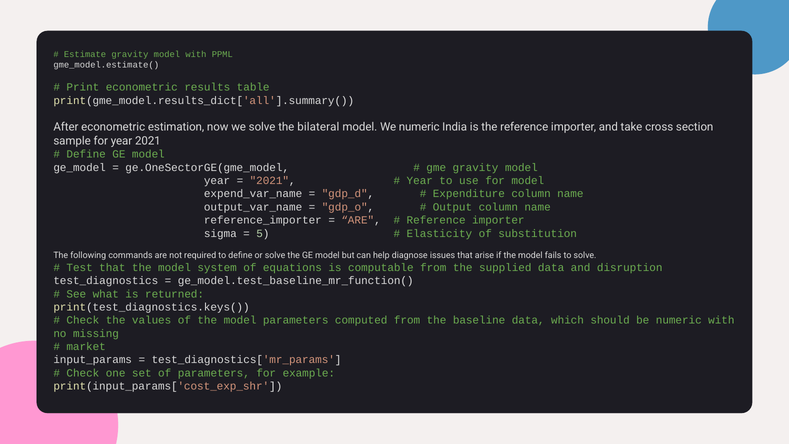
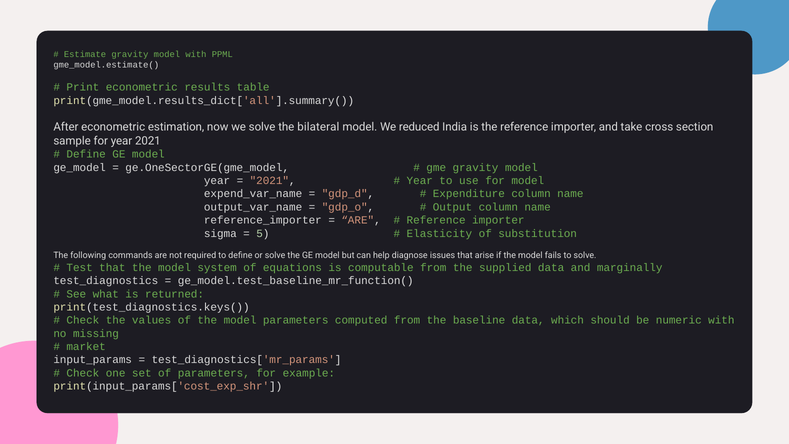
We numeric: numeric -> reduced (419, 127)
disruption: disruption -> marginally (630, 267)
